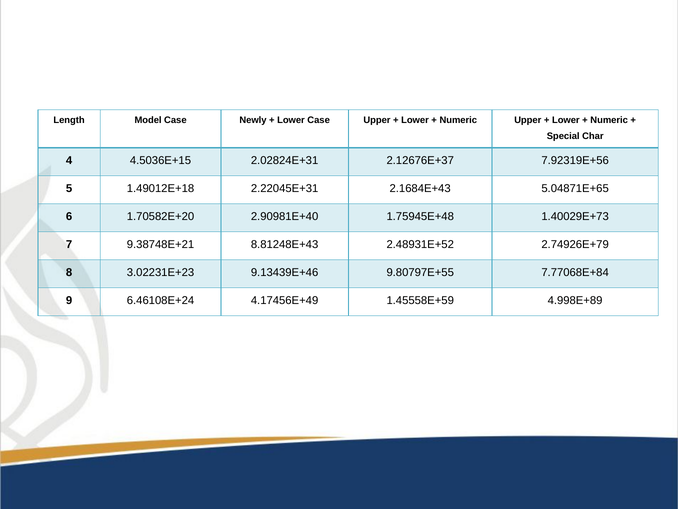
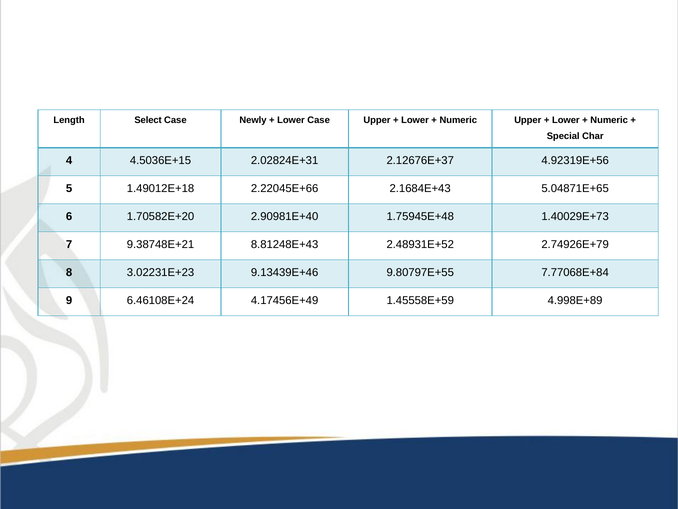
Model: Model -> Select (148, 120)
7.92319E+56: 7.92319E+56 -> 4.92319E+56 (575, 161)
2.22045E+31: 2.22045E+31 -> 2.22045E+66 (285, 189)
